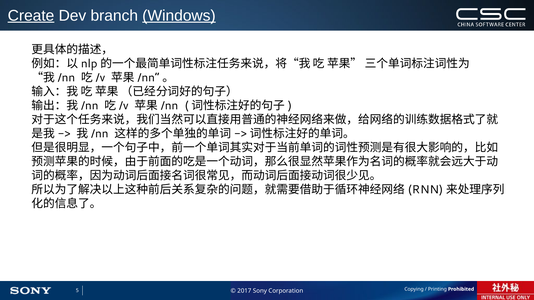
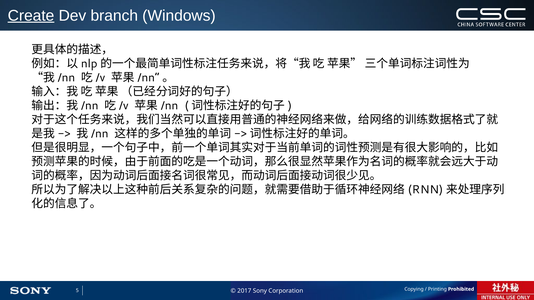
Windows underline: present -> none (179, 16)
